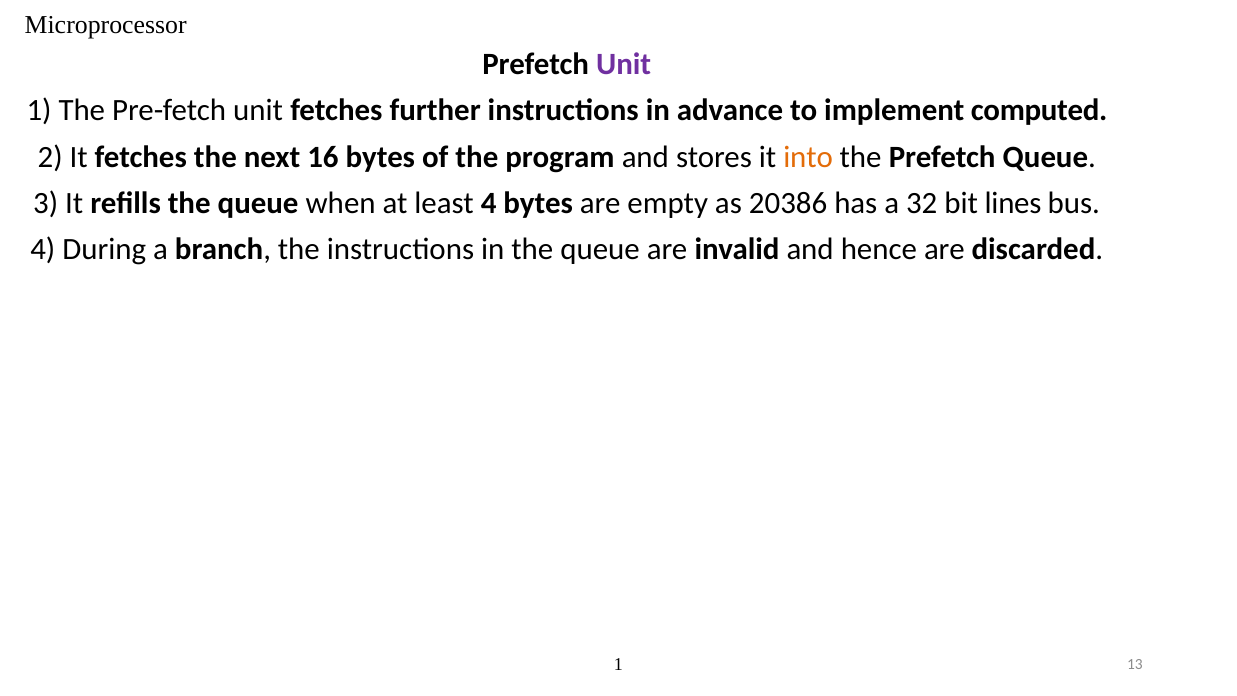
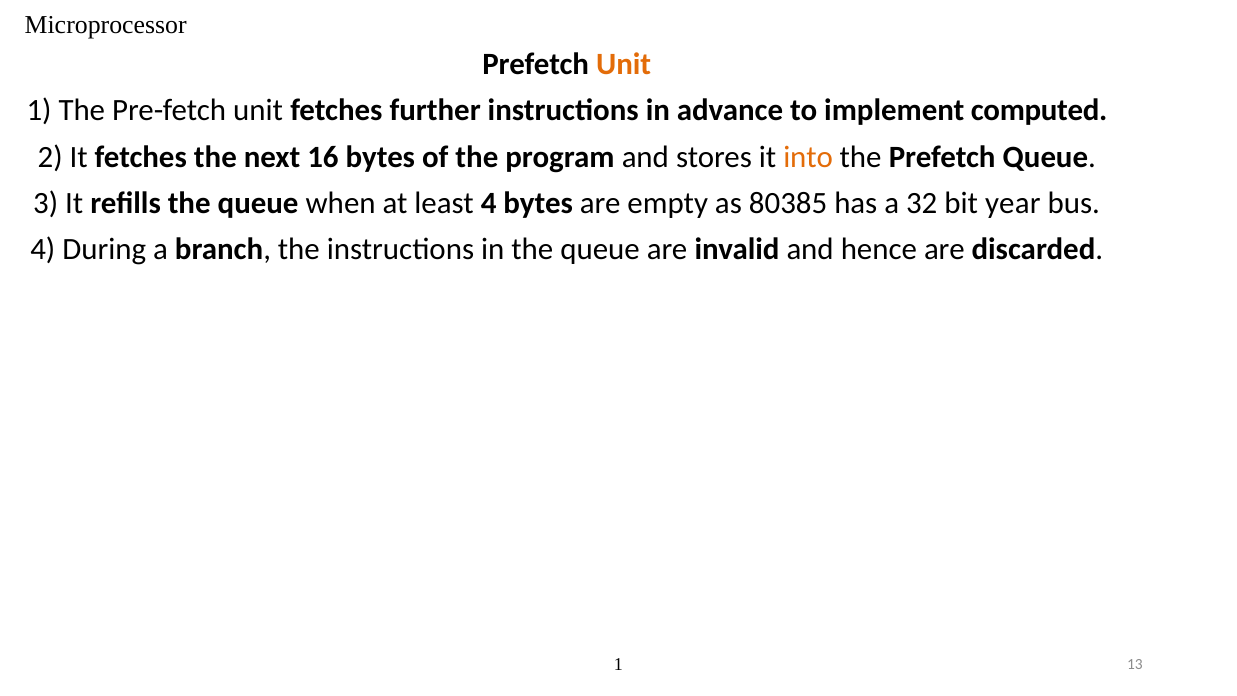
Unit colour: purple -> orange (624, 64)
20386: 20386 -> 80385 (788, 203)
lines: lines -> year (1013, 203)
